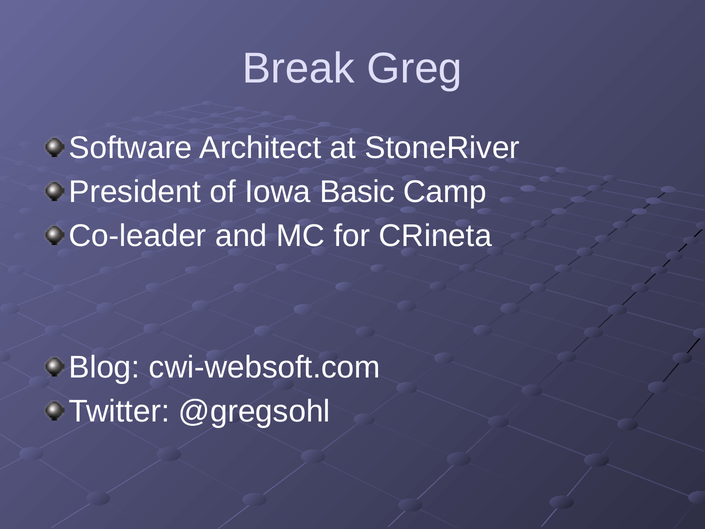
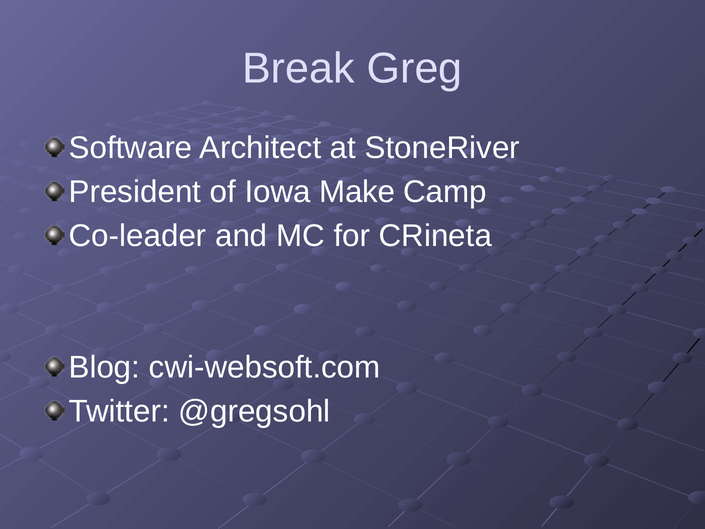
Basic: Basic -> Make (357, 192)
